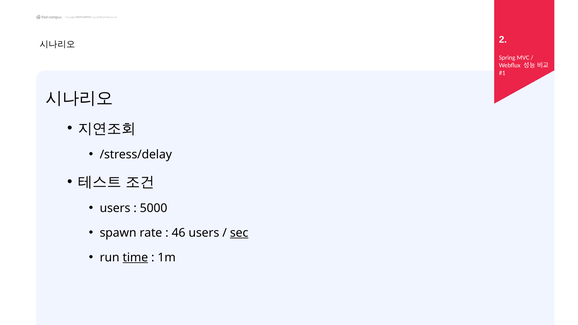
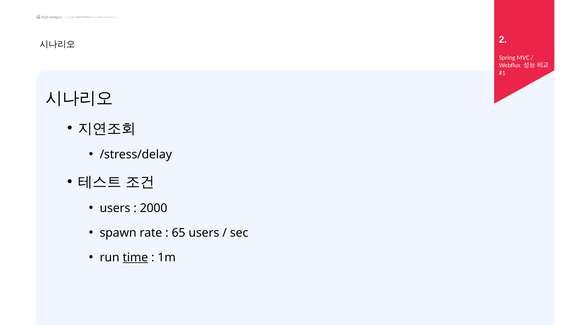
5000: 5000 -> 2000 (154, 208)
46: 46 -> 65 (179, 233)
sec underline: present -> none (239, 233)
